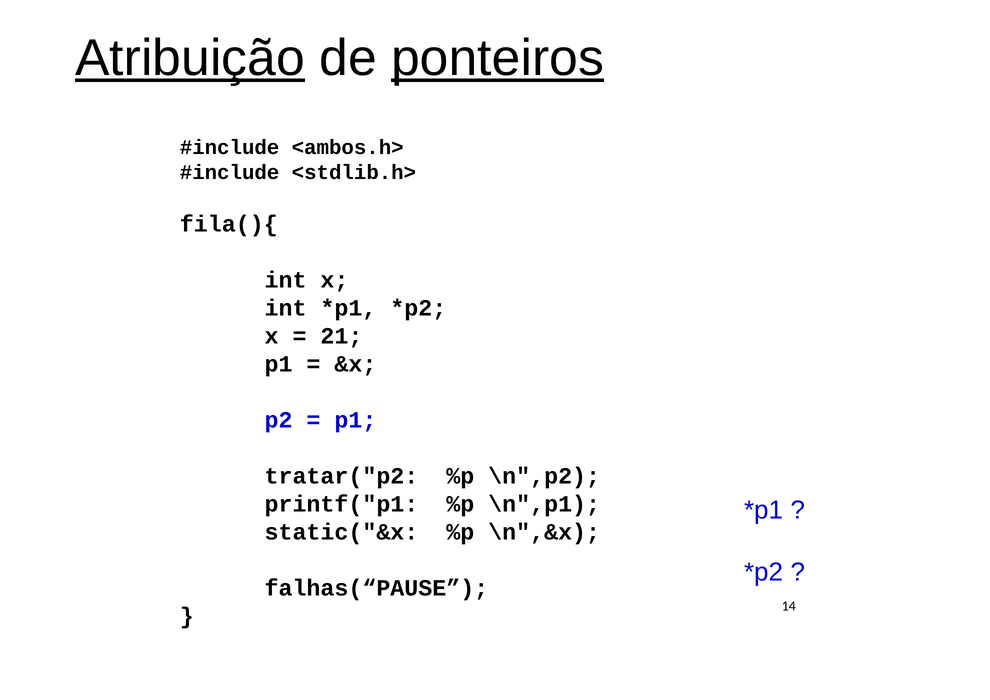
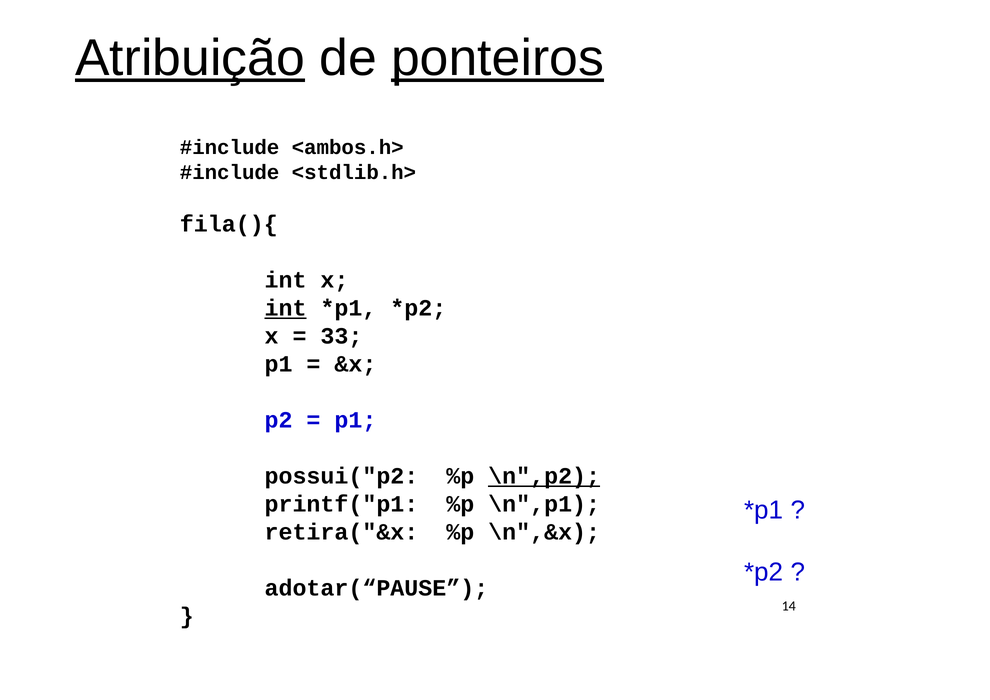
int underline: none -> present (286, 308)
21: 21 -> 33 (341, 336)
tratar("p2: tratar("p2 -> possui("p2 (341, 476)
\n",p2 underline: none -> present (544, 476)
static("&x: static("&x -> retira("&x (341, 532)
falhas(“PAUSE: falhas(“PAUSE -> adotar(“PAUSE (376, 588)
